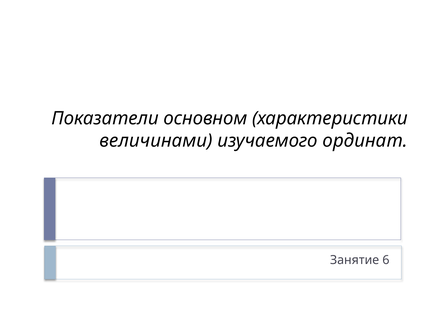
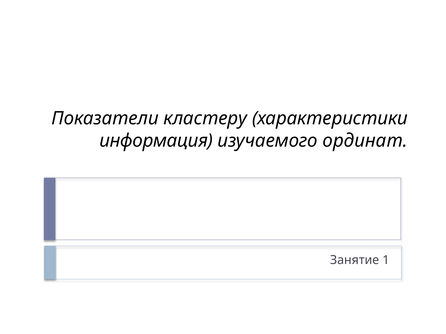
основном: основном -> кластеру (205, 119)
величинами: величинами -> информация (156, 141)
6: 6 -> 1 (386, 261)
